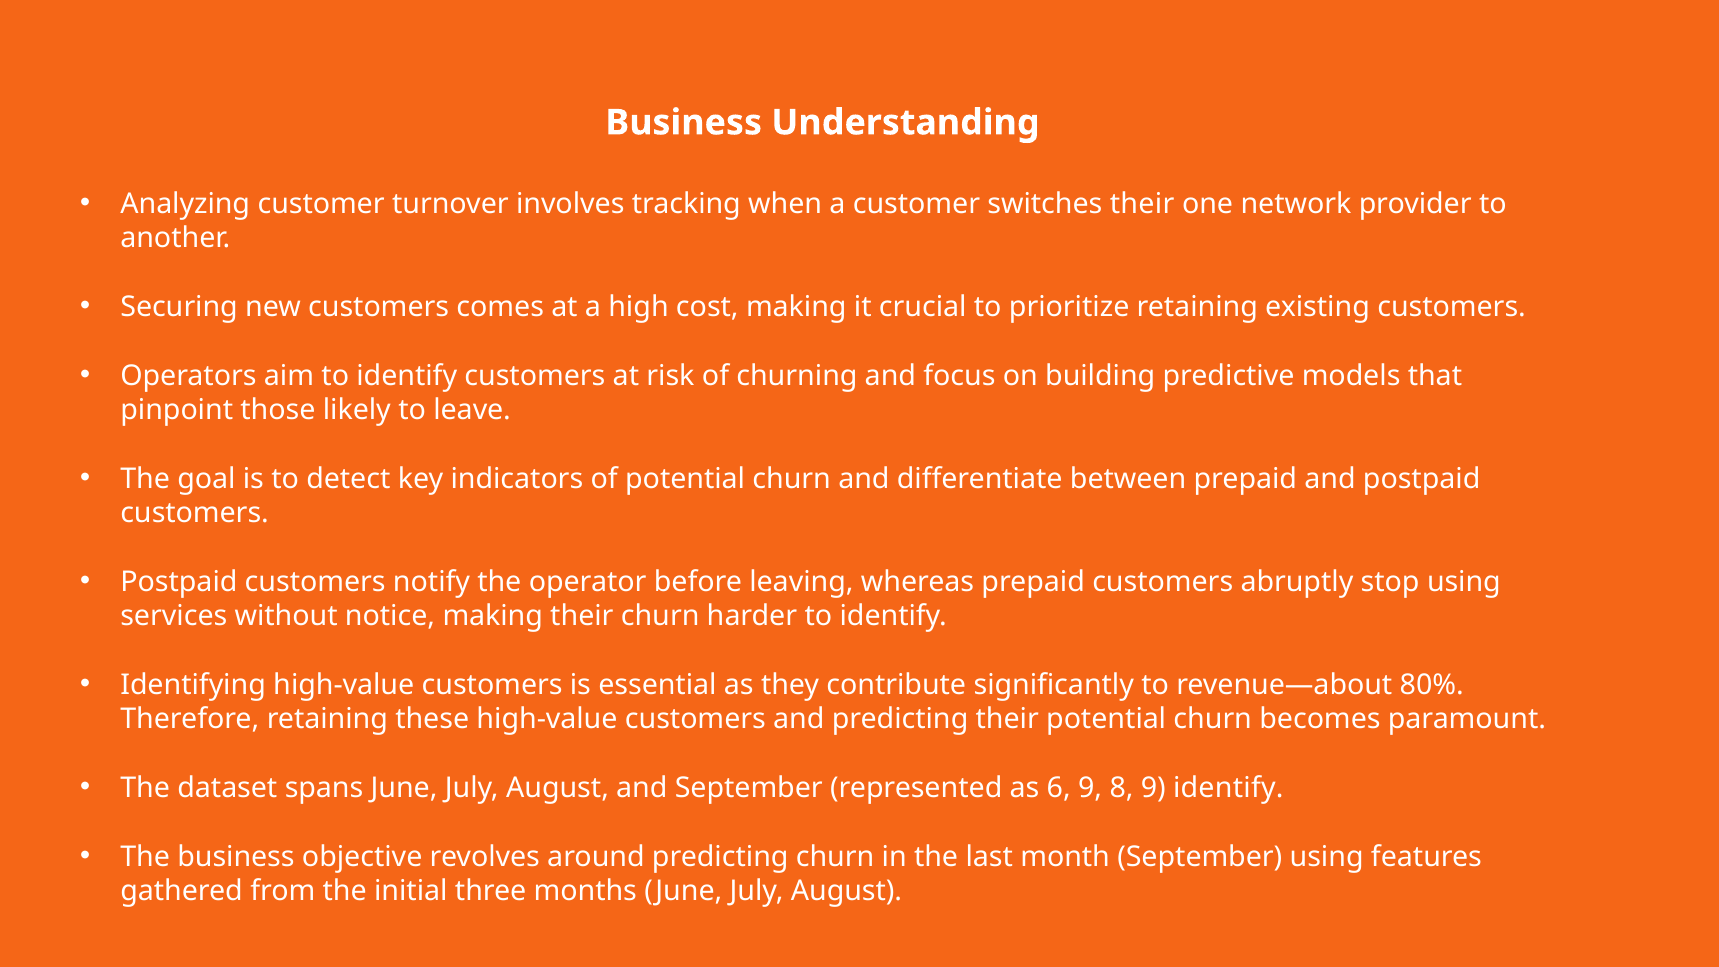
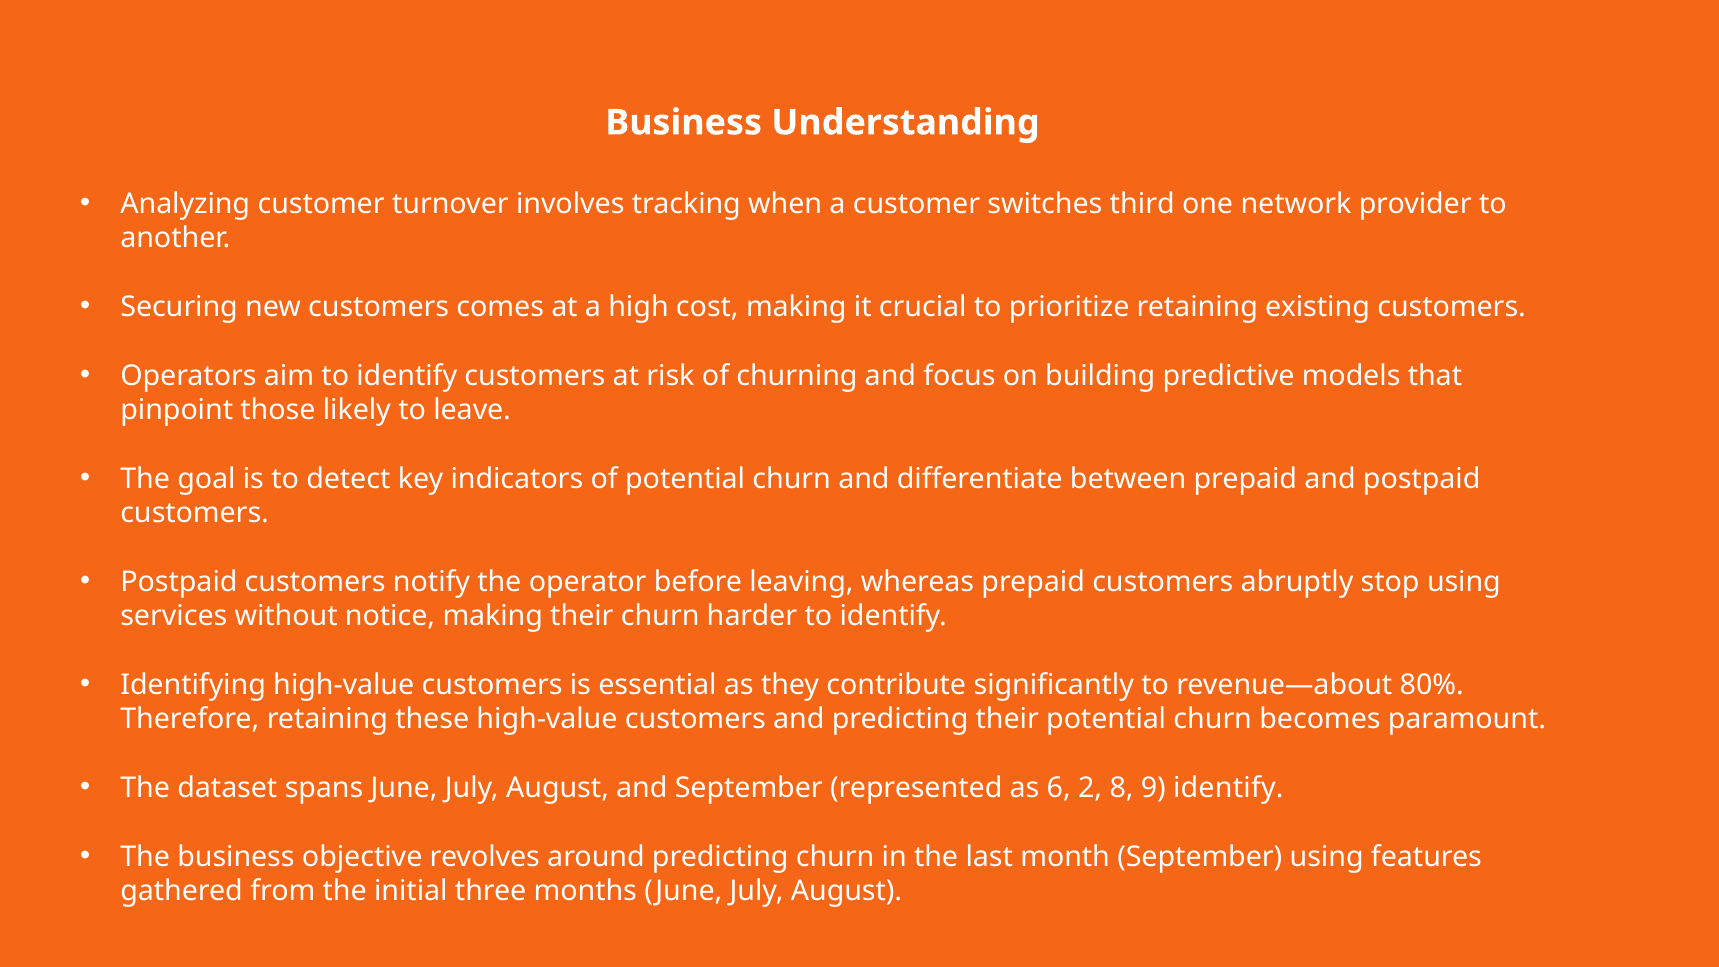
switches their: their -> third (1142, 204)
6 9: 9 -> 2 (1090, 788)
